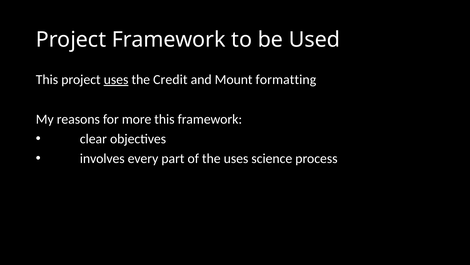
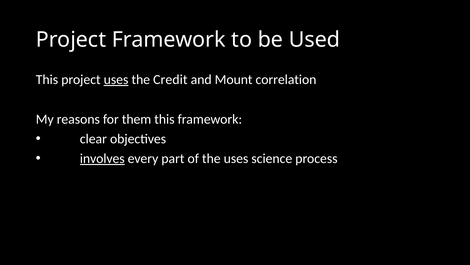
formatting: formatting -> correlation (286, 79)
more: more -> them (137, 119)
involves underline: none -> present (102, 158)
